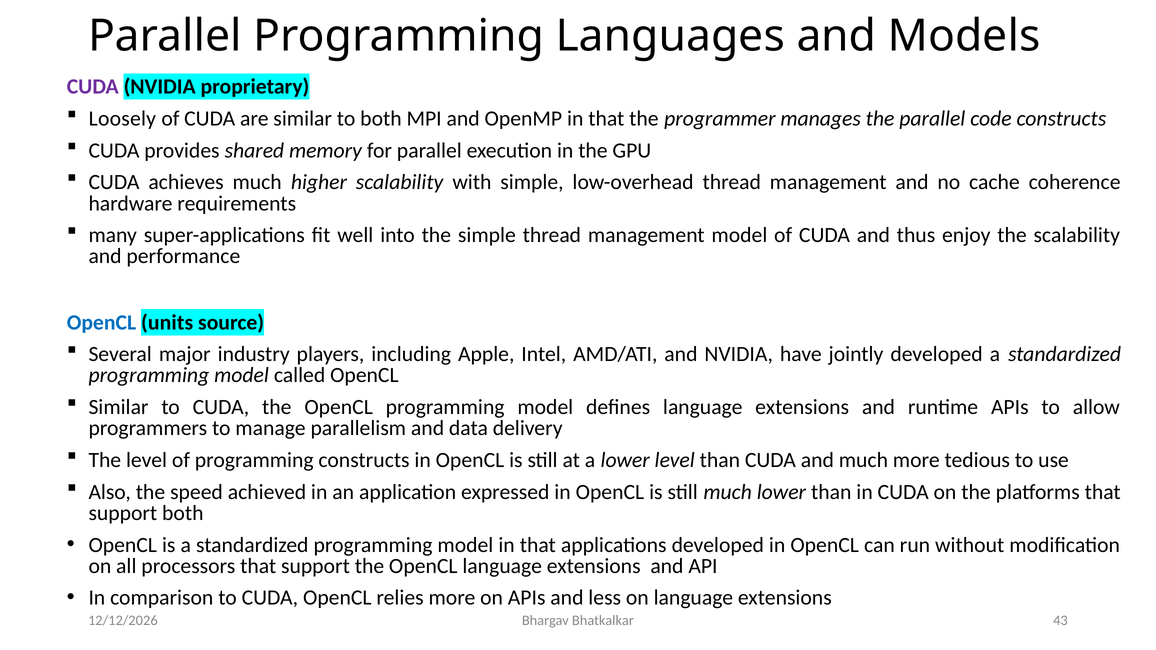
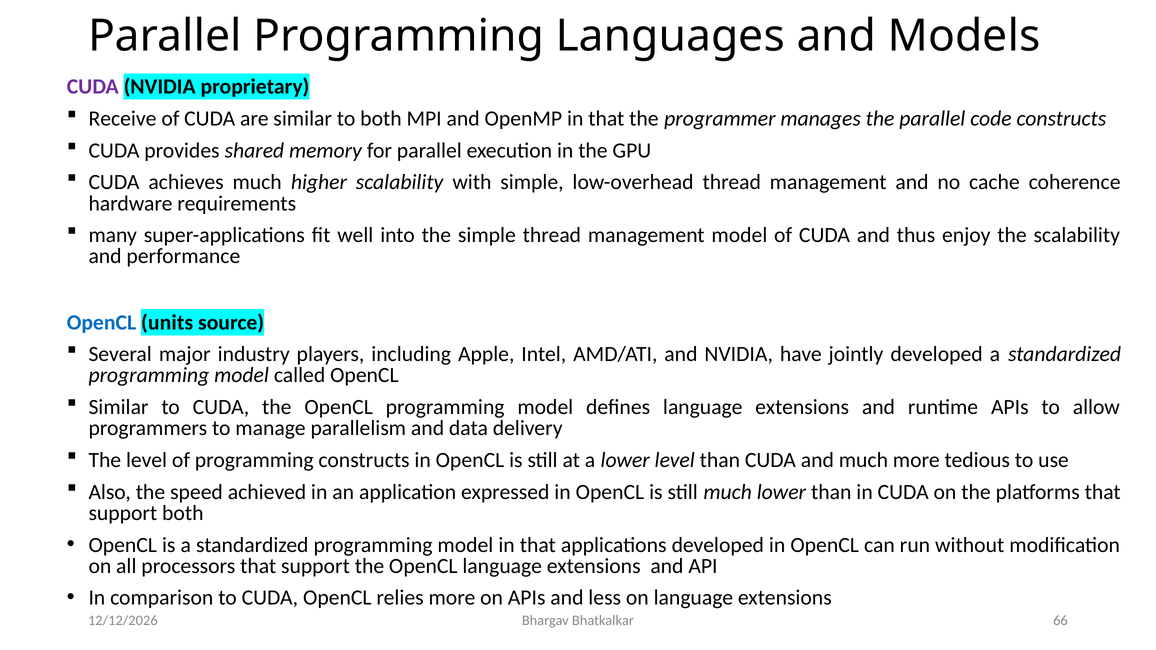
Loosely: Loosely -> Receive (122, 119)
43: 43 -> 66 (1061, 621)
